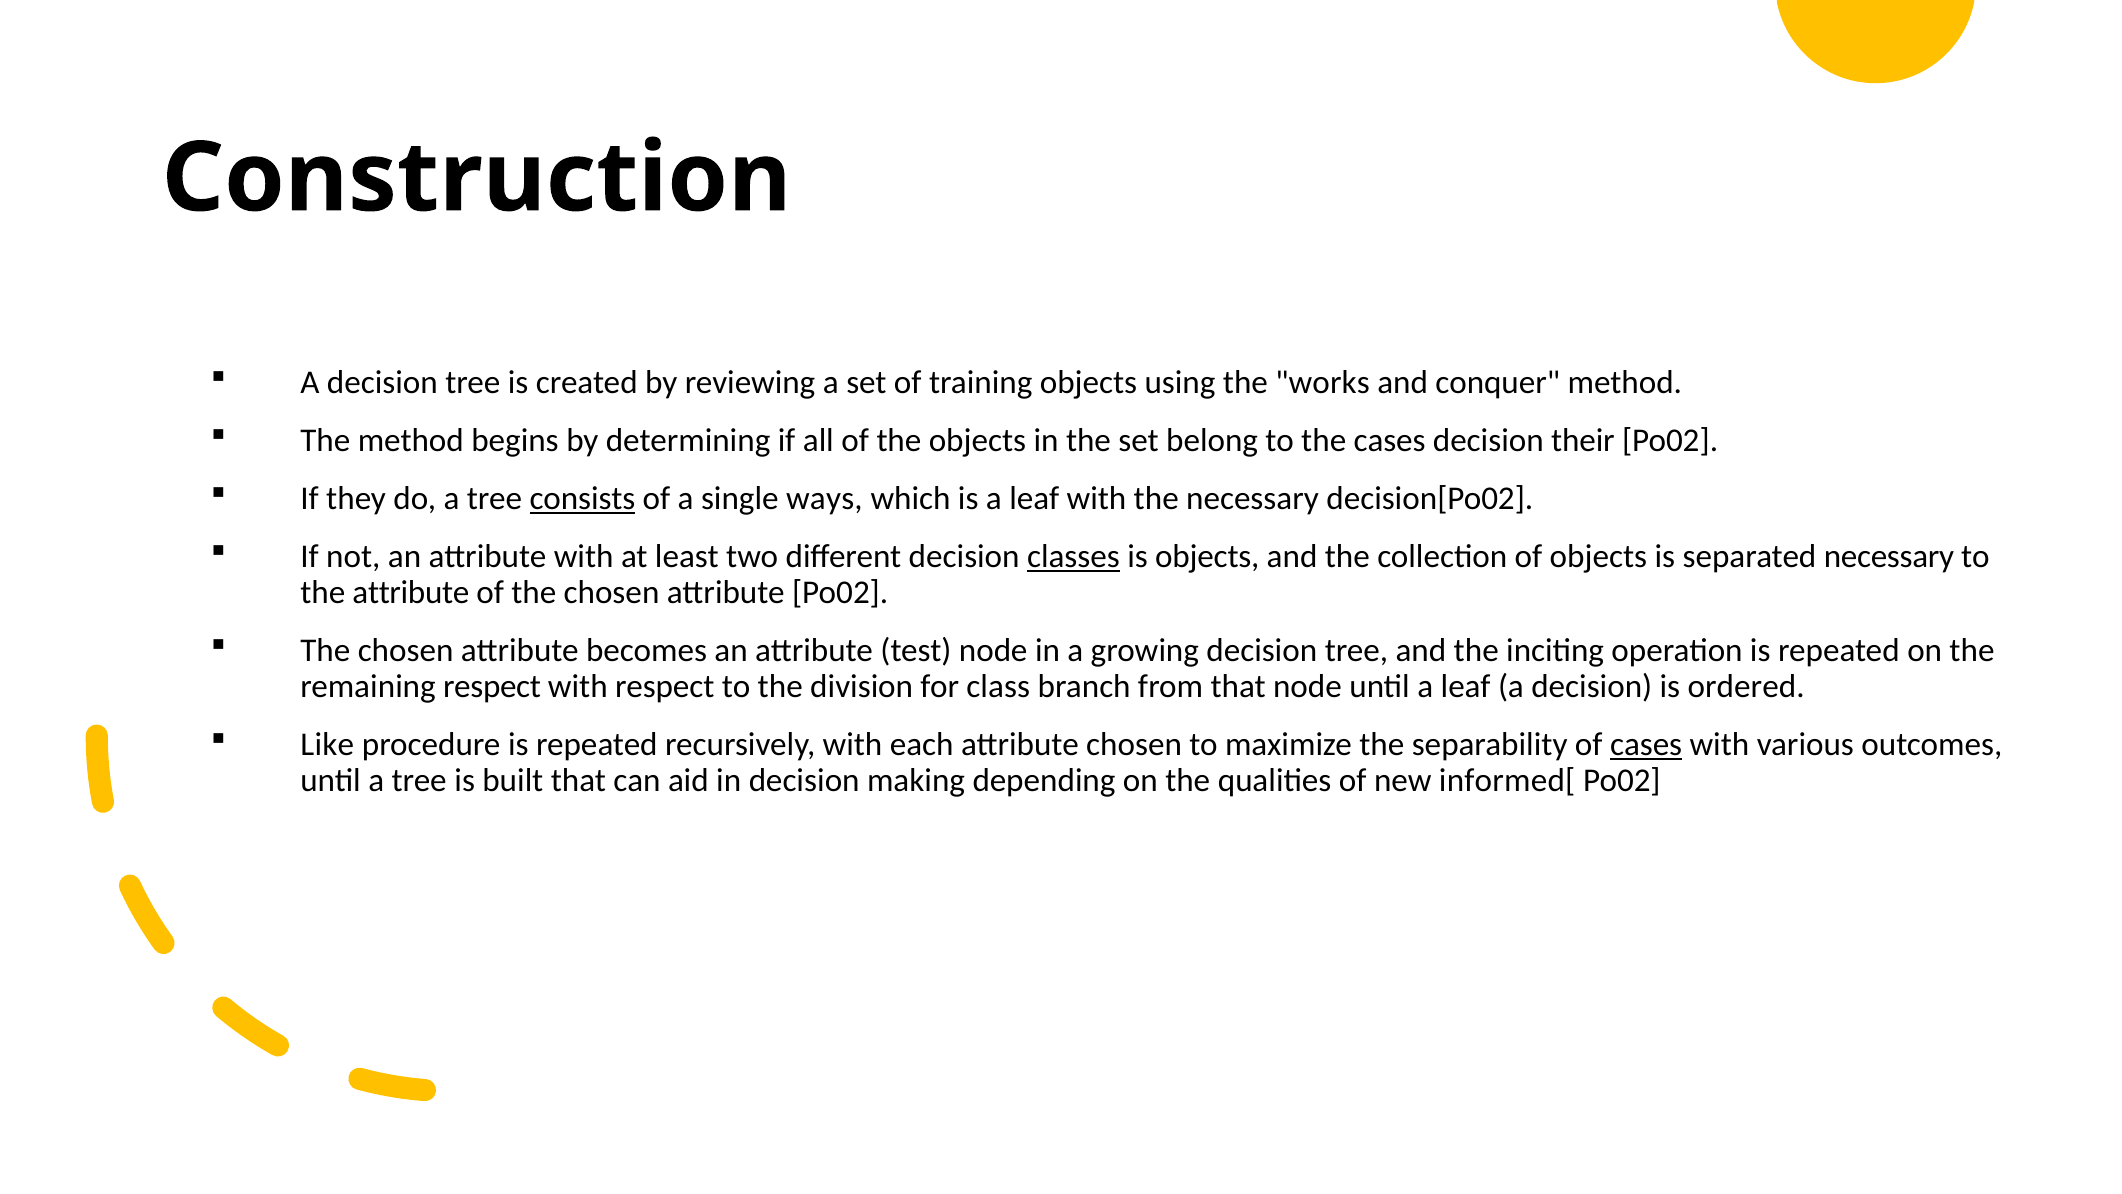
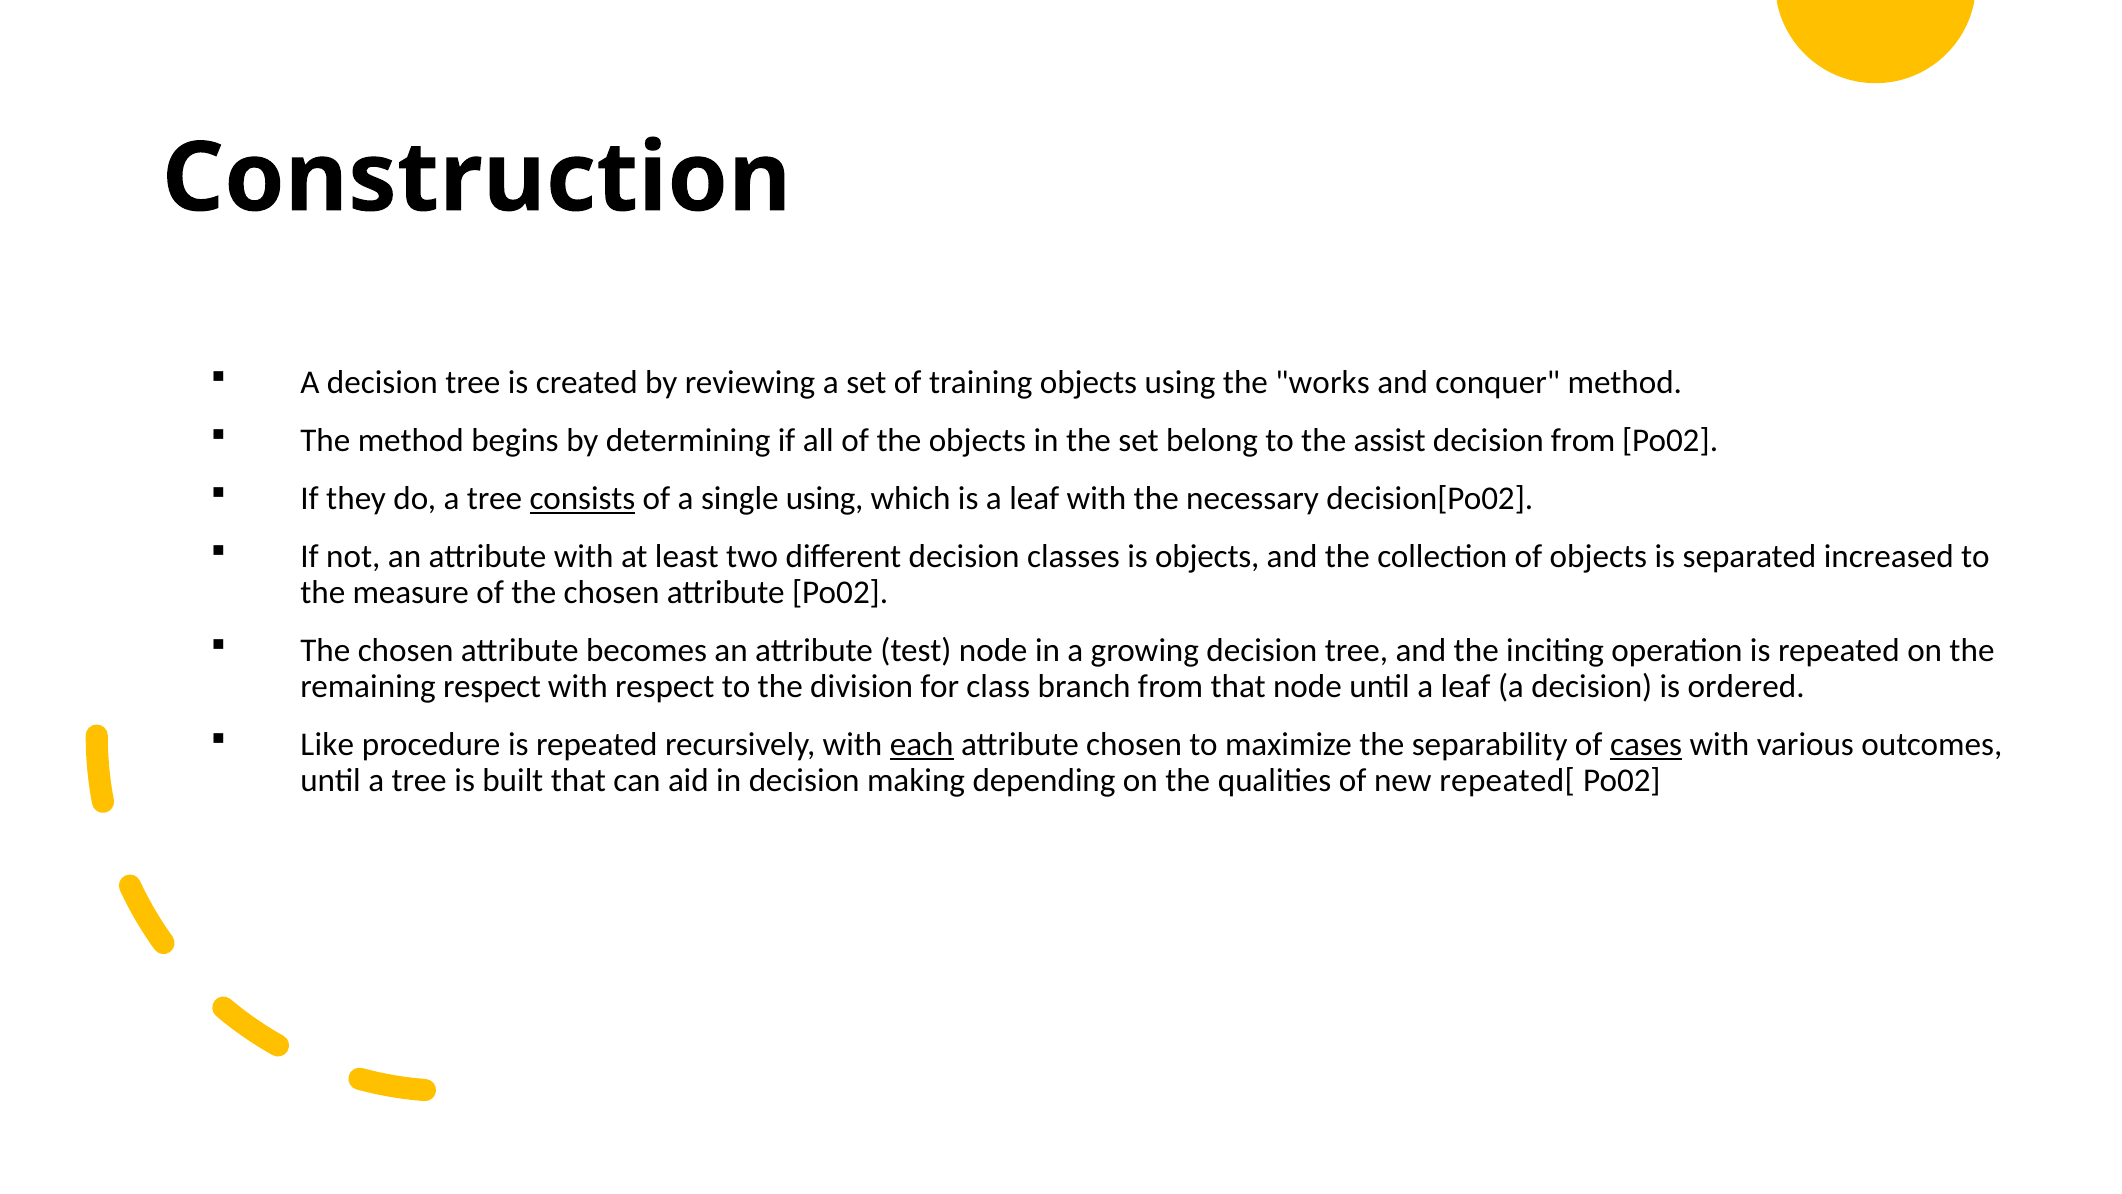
the cases: cases -> assist (1390, 441)
decision their: their -> from (1583, 441)
single ways: ways -> using (825, 499)
classes underline: present -> none (1073, 557)
separated necessary: necessary -> increased (1889, 557)
the attribute: attribute -> measure (411, 592)
each underline: none -> present (922, 744)
informed[: informed[ -> repeated[ (1507, 780)
